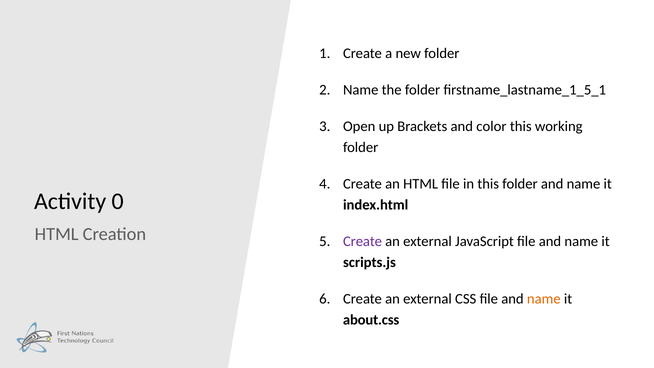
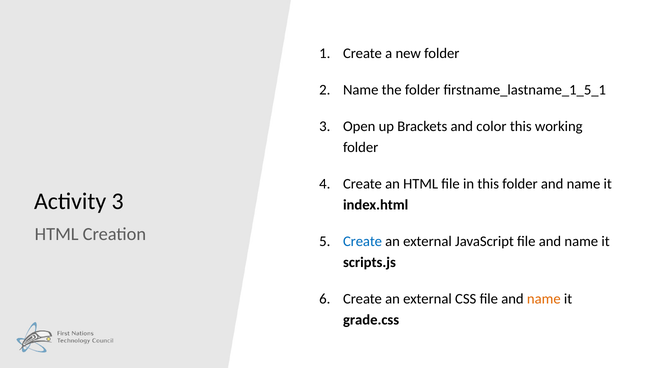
Activity 0: 0 -> 3 (118, 202)
Create colour: purple -> blue (363, 241)
about.css: about.css -> grade.css (371, 320)
